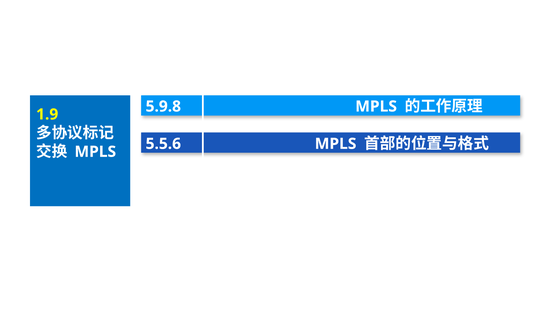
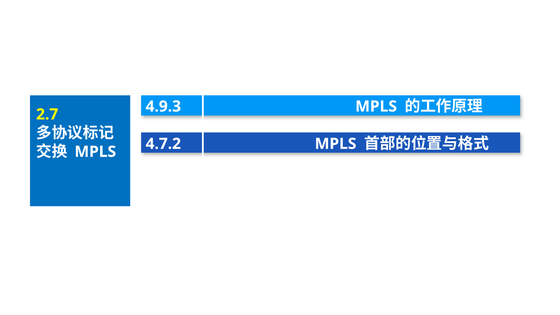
5.9.8: 5.9.8 -> 4.9.3 (163, 106)
1.9: 1.9 -> 2.7 (47, 114)
5.5.6: 5.5.6 -> 4.7.2 (163, 144)
